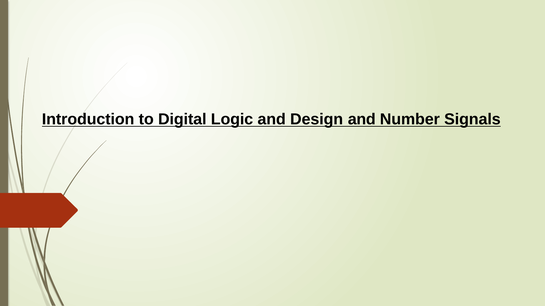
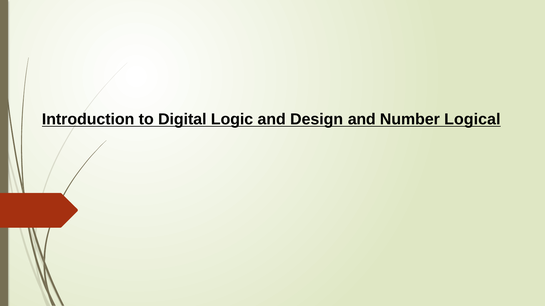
Signals: Signals -> Logical (472, 120)
